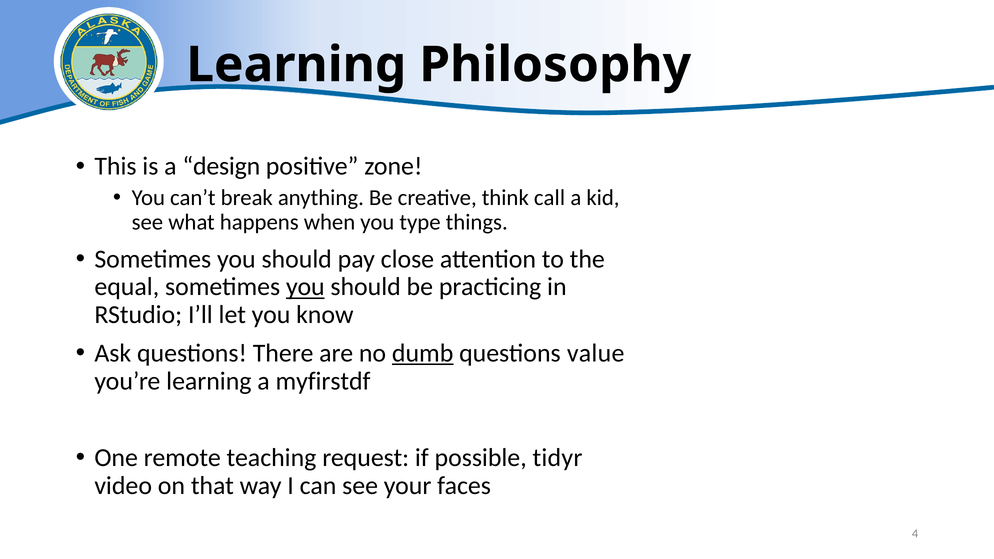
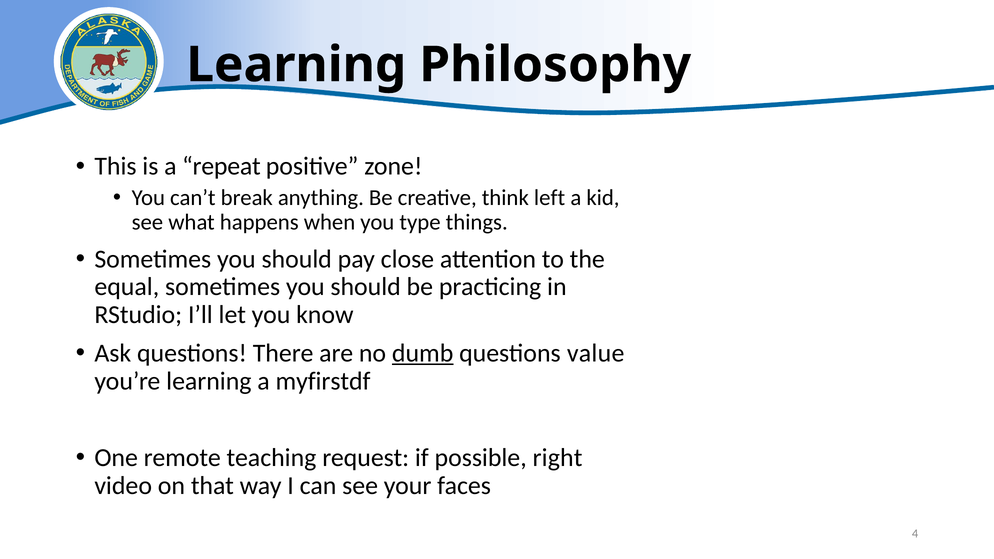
design: design -> repeat (221, 166)
call: call -> left (550, 198)
you underline: present -> none (305, 287)
tidyr: tidyr -> right (558, 458)
